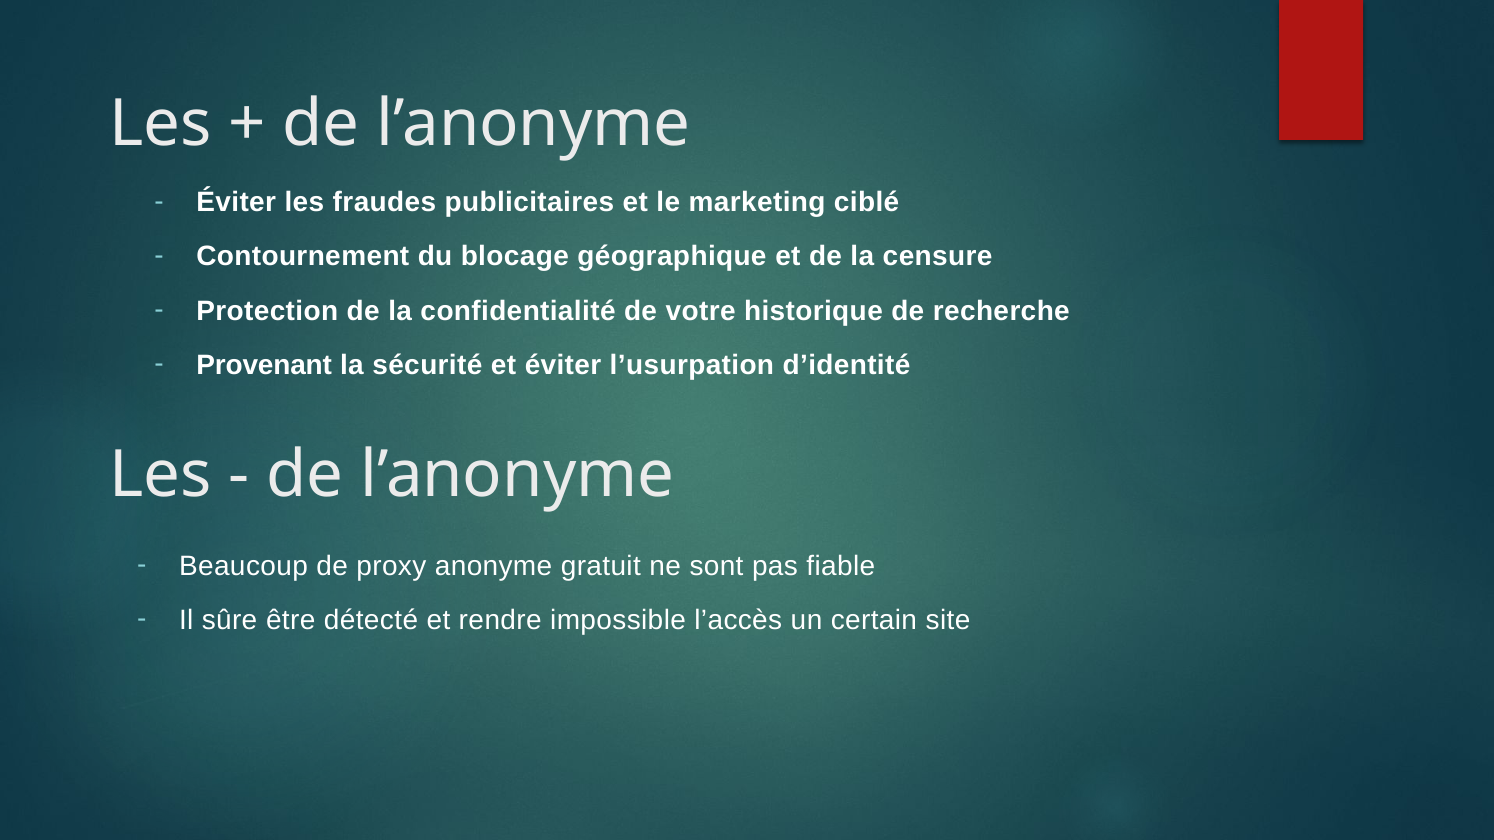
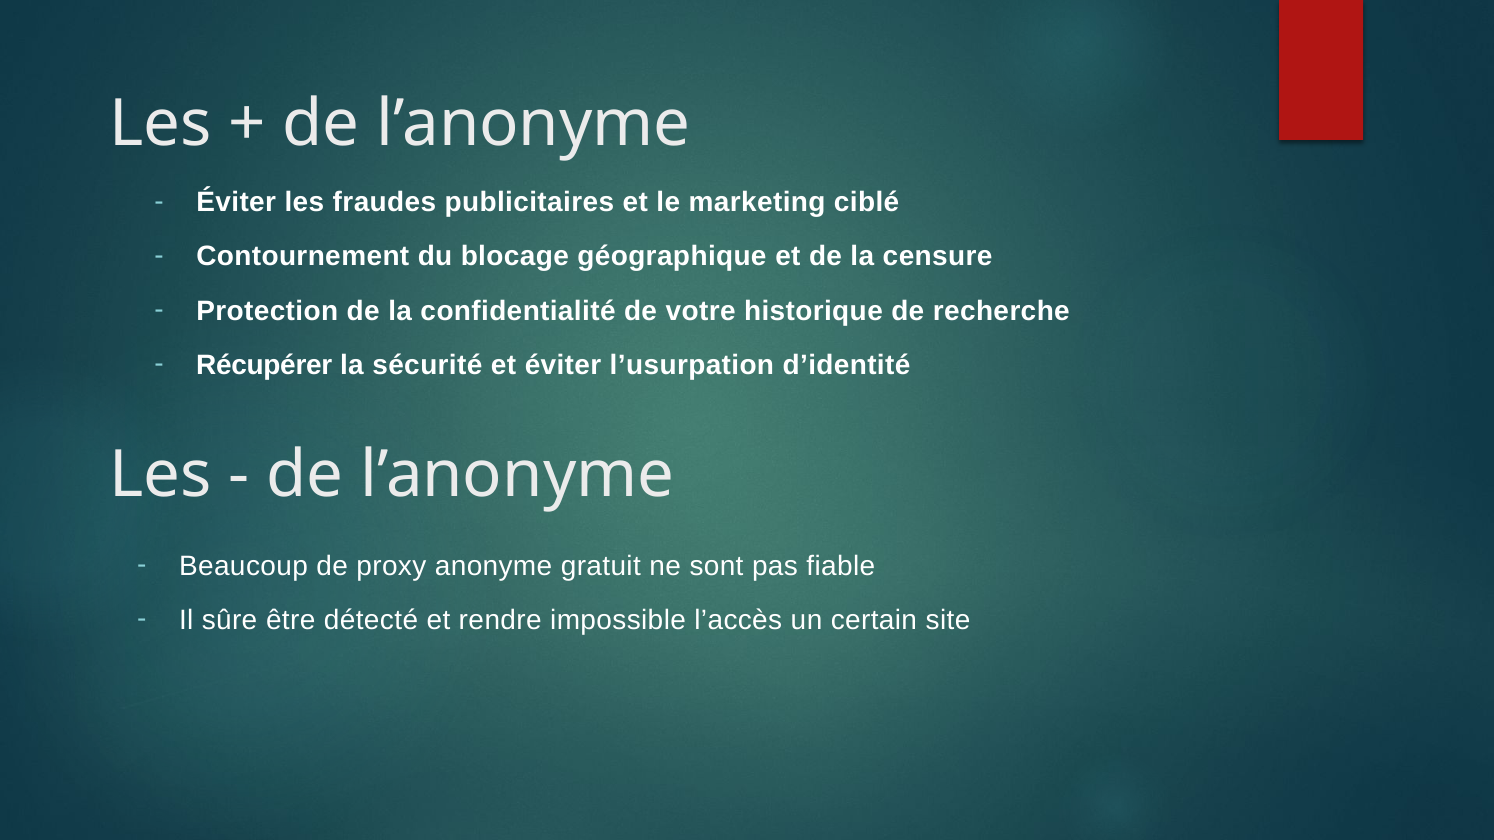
Provenant: Provenant -> Récupérer (264, 365)
